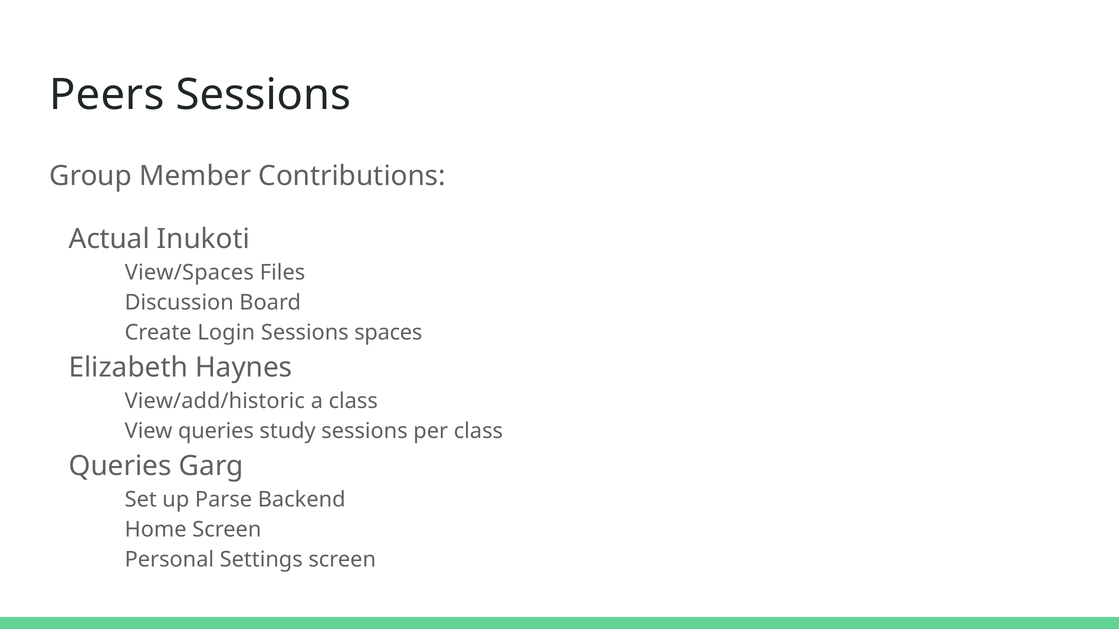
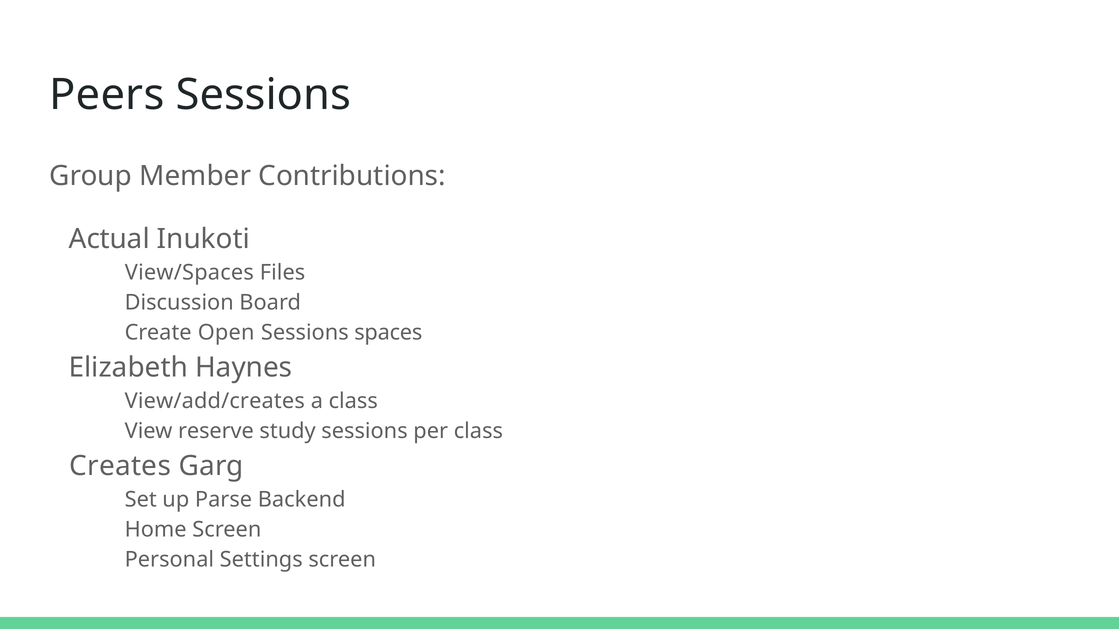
Login: Login -> Open (226, 333)
View/add/historic: View/add/historic -> View/add/creates (215, 401)
View queries: queries -> reserve (216, 431)
Queries: Queries -> Creates (120, 467)
